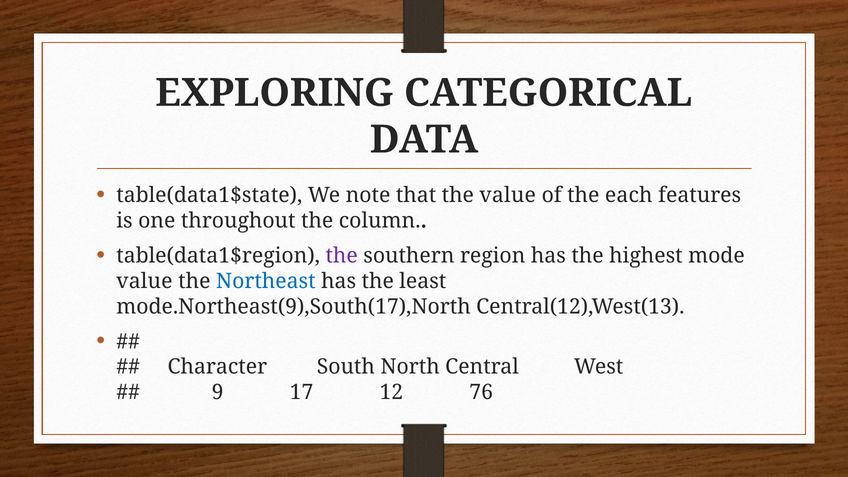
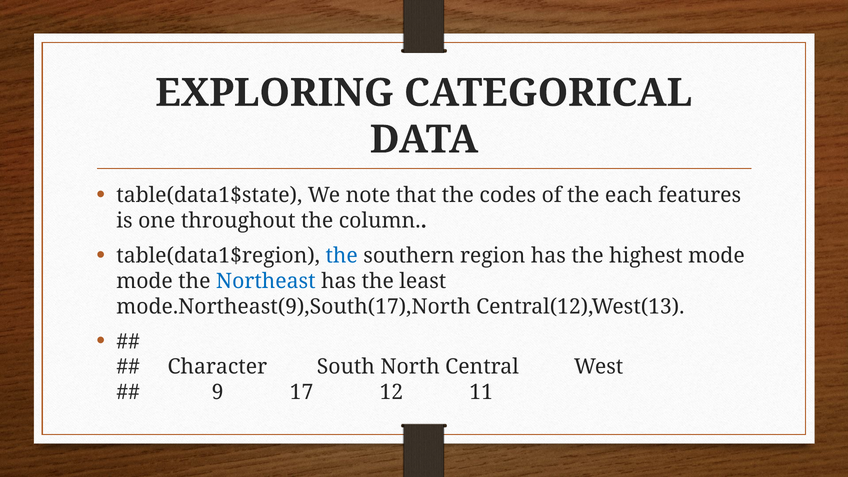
the value: value -> codes (508, 195)
the colour: purple -> blue (342, 256)
value: value -> mode (145, 281)
76: 76 -> 11 (481, 392)
